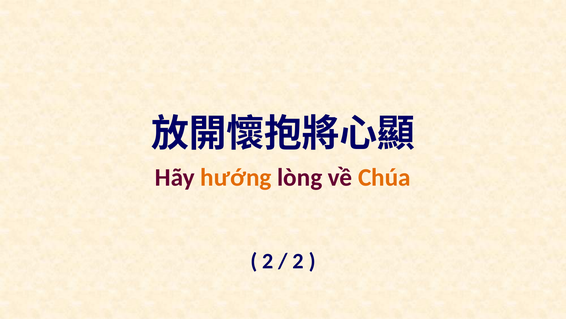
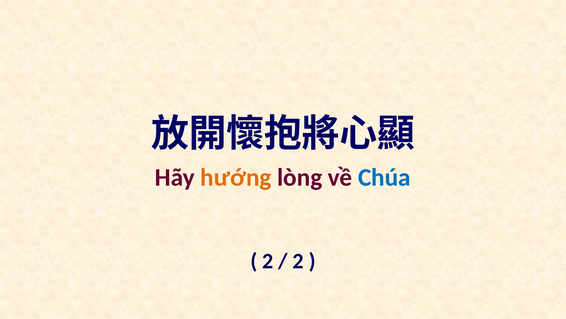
Chúa colour: orange -> blue (384, 177)
